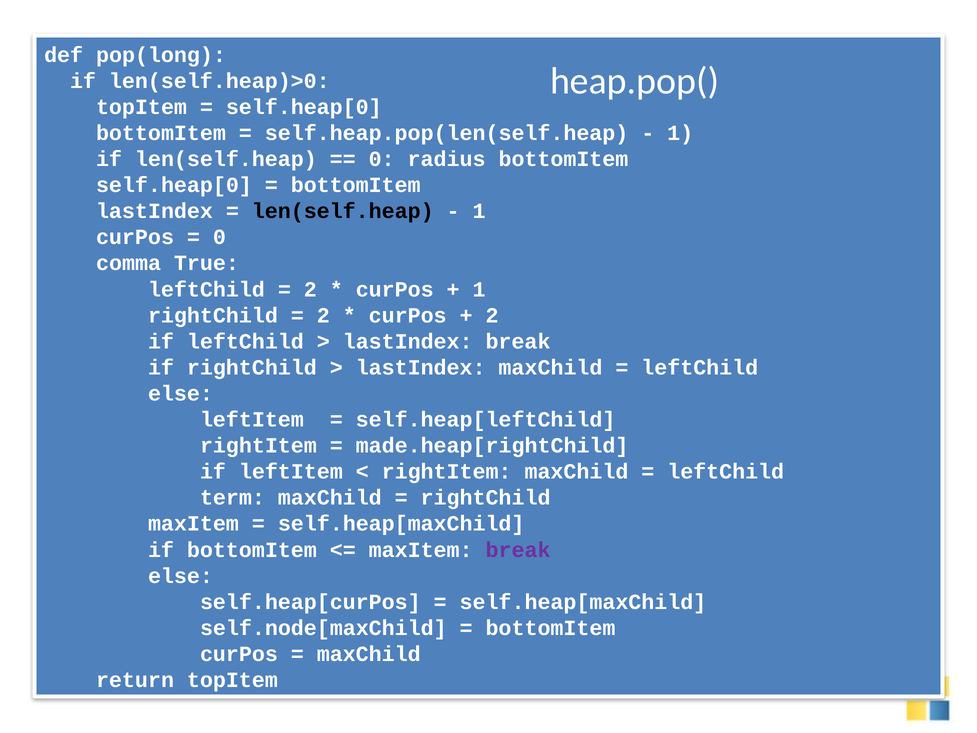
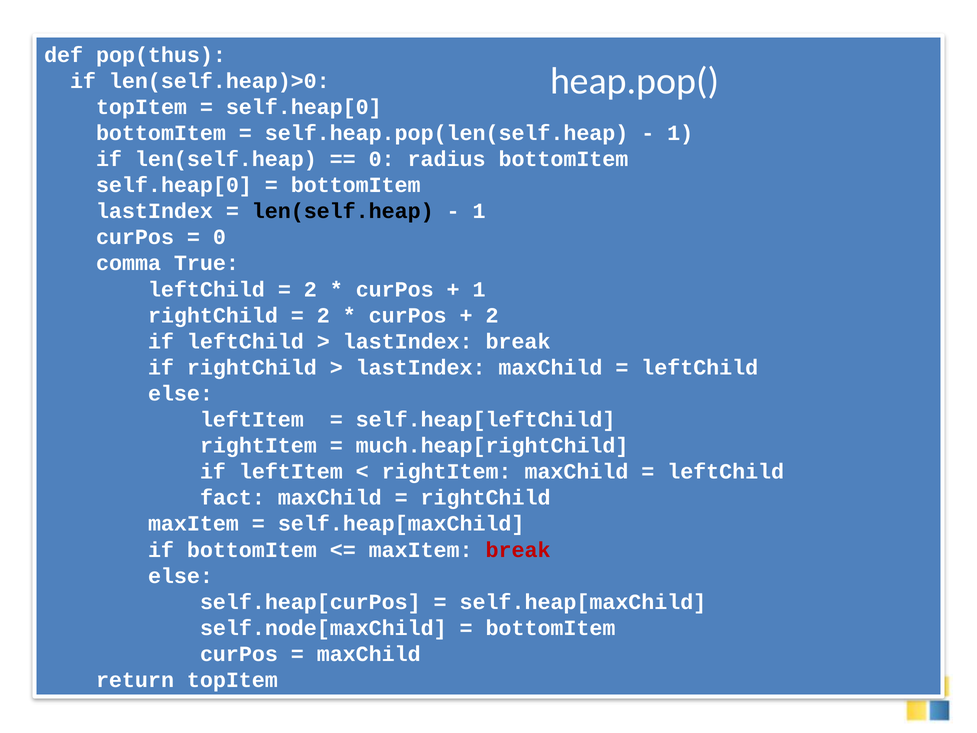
pop(long: pop(long -> pop(thus (161, 55)
made.heap[rightChild: made.heap[rightChild -> much.heap[rightChild (492, 445)
term: term -> fact (232, 498)
break colour: purple -> red (518, 550)
